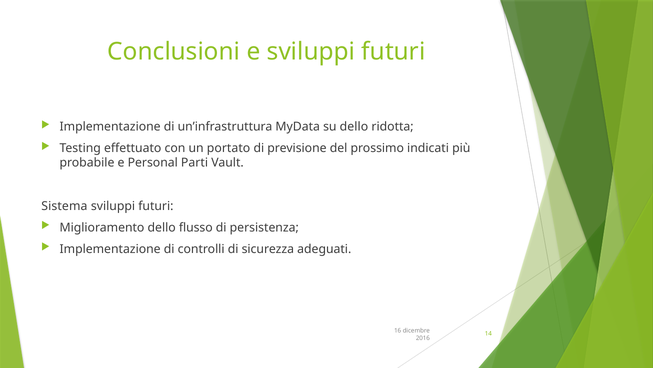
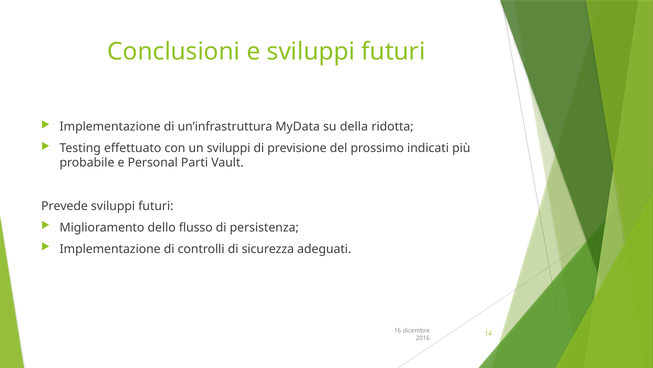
su dello: dello -> della (354, 126)
un portato: portato -> sviluppi (229, 148)
Sistema: Sistema -> Prevede (64, 206)
